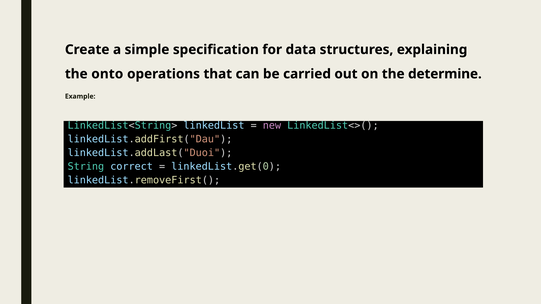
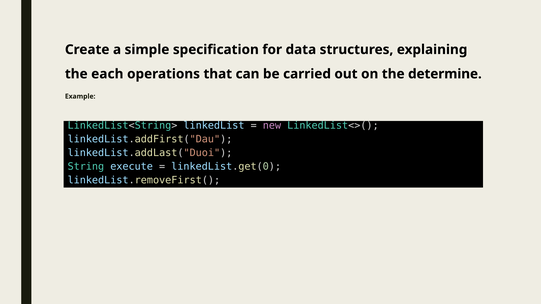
onto: onto -> each (107, 74)
correct: correct -> execute (132, 167)
